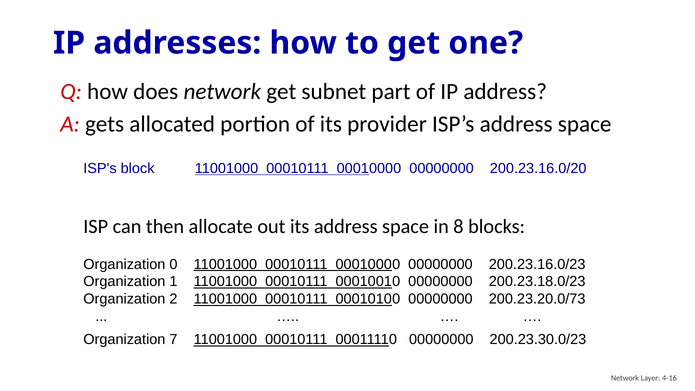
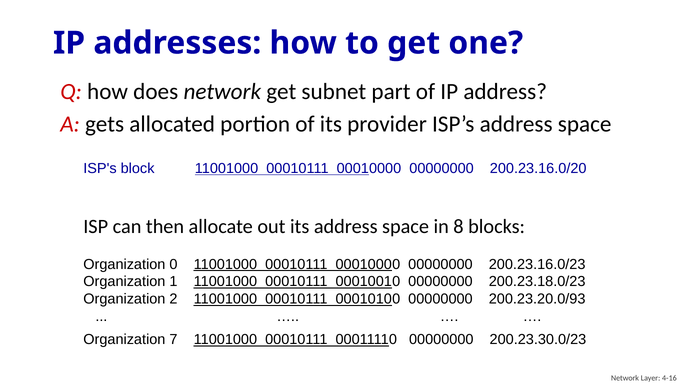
200.23.20.0/73: 200.23.20.0/73 -> 200.23.20.0/93 (537, 299)
